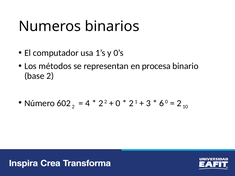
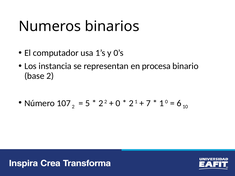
métodos: métodos -> instancia (55, 66)
602: 602 -> 107 (64, 103)
4: 4 -> 5 (88, 103)
3: 3 -> 7 (148, 103)
6: 6 -> 1 (162, 103)
2: 2 -> 6 (179, 103)
